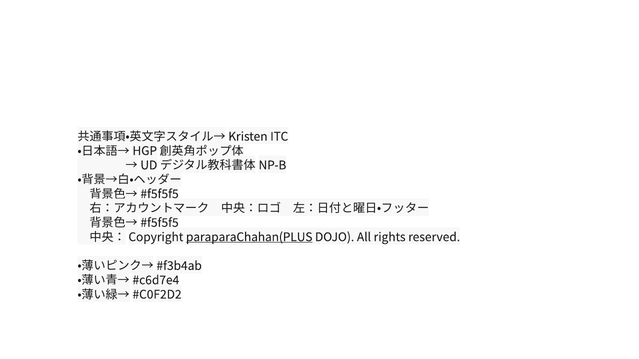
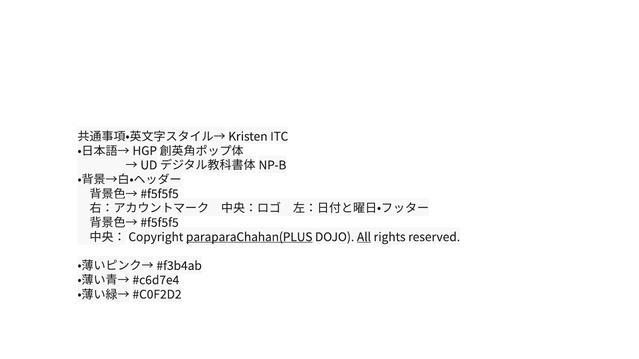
All underline: none -> present (364, 237)
